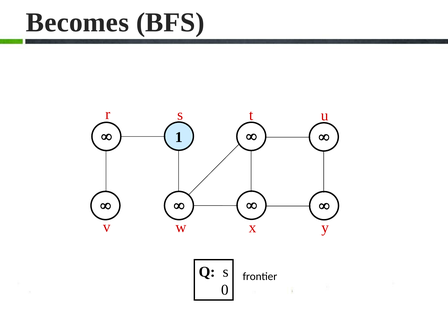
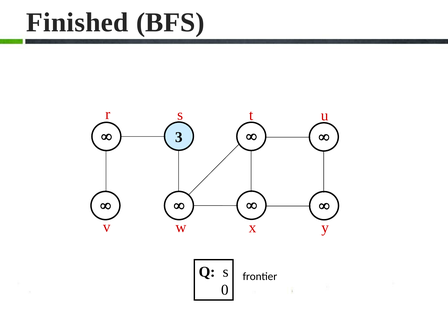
Becomes: Becomes -> Finished (77, 22)
1: 1 -> 3 (179, 137)
